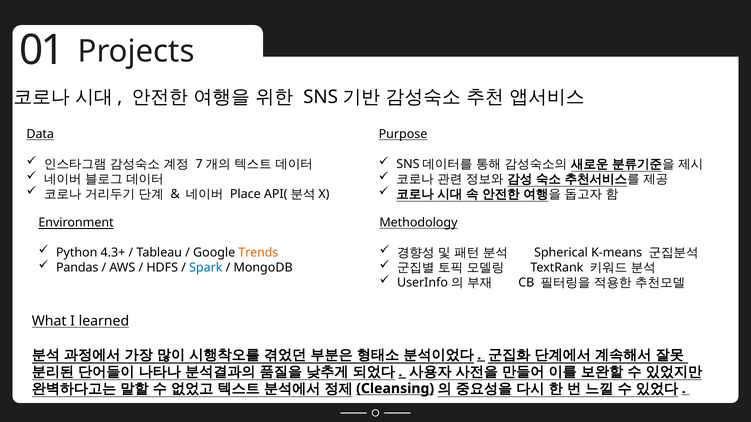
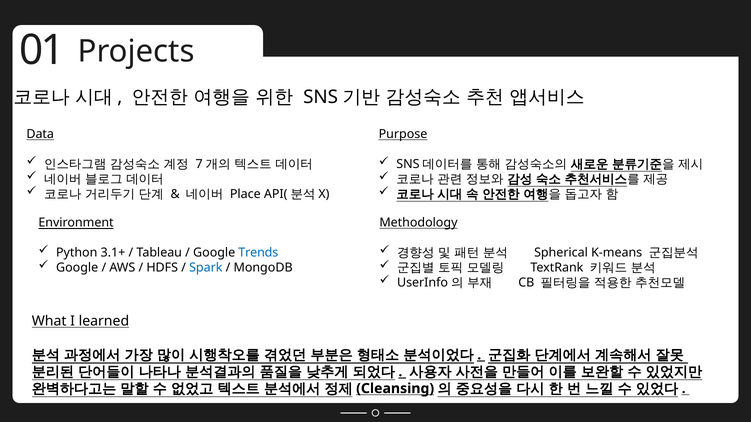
4.3+: 4.3+ -> 3.1+ (113, 253)
Trends colour: orange -> blue (258, 253)
Pandas: Pandas -> Google (77, 268)
